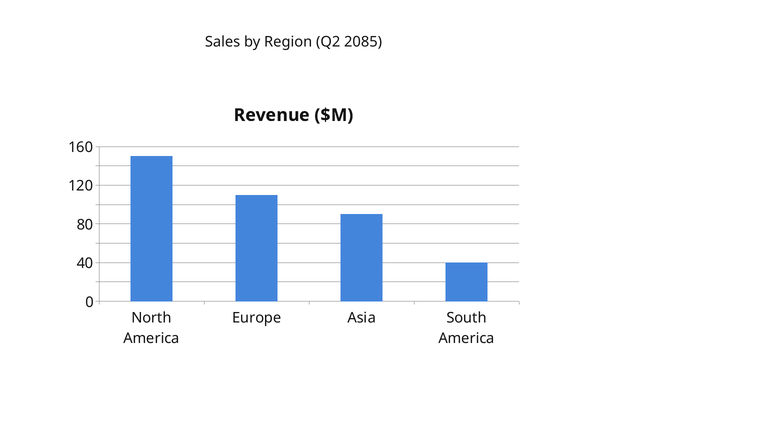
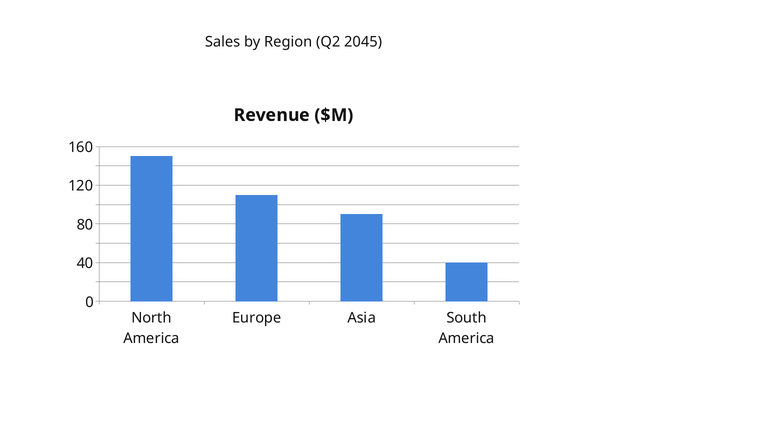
2085: 2085 -> 2045 (363, 42)
